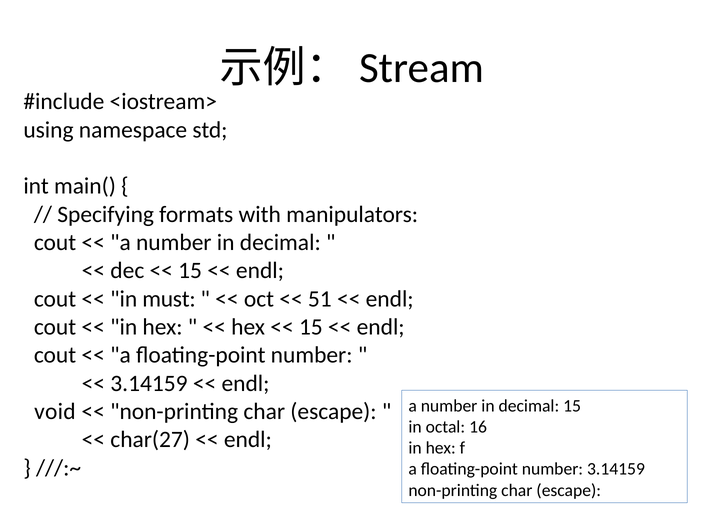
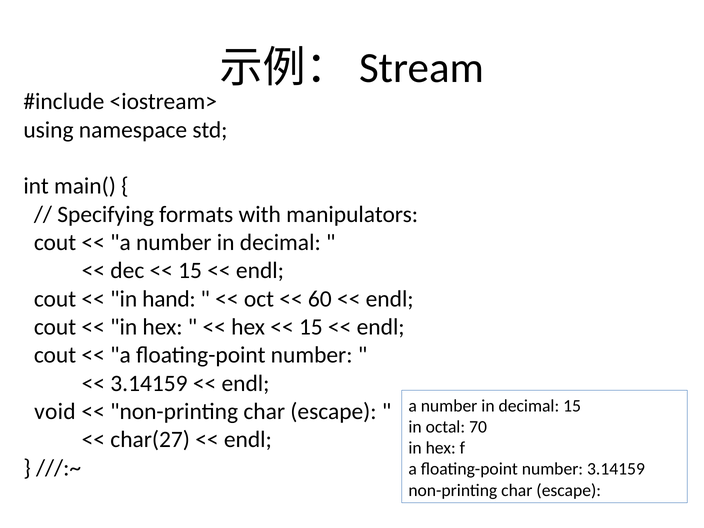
must: must -> hand (169, 299)
51: 51 -> 60 (320, 299)
16: 16 -> 70 (478, 427)
